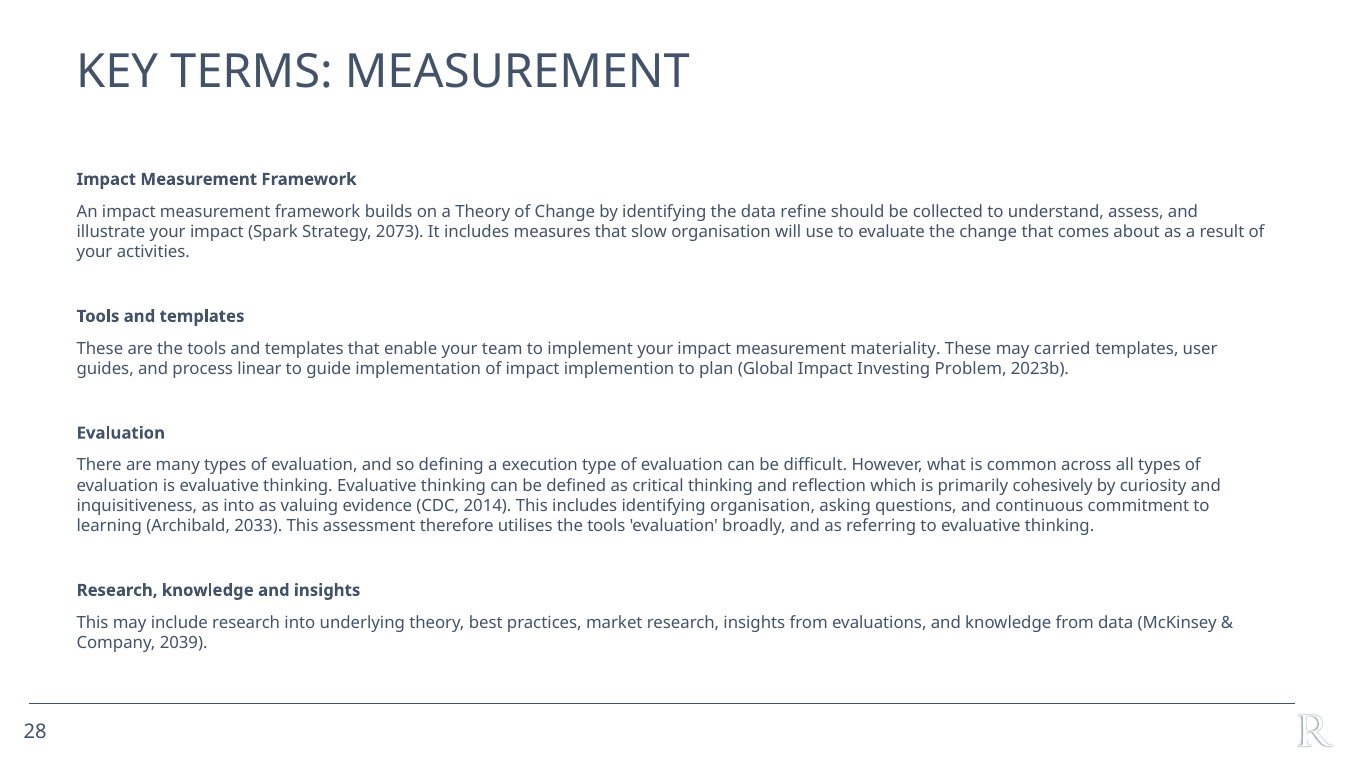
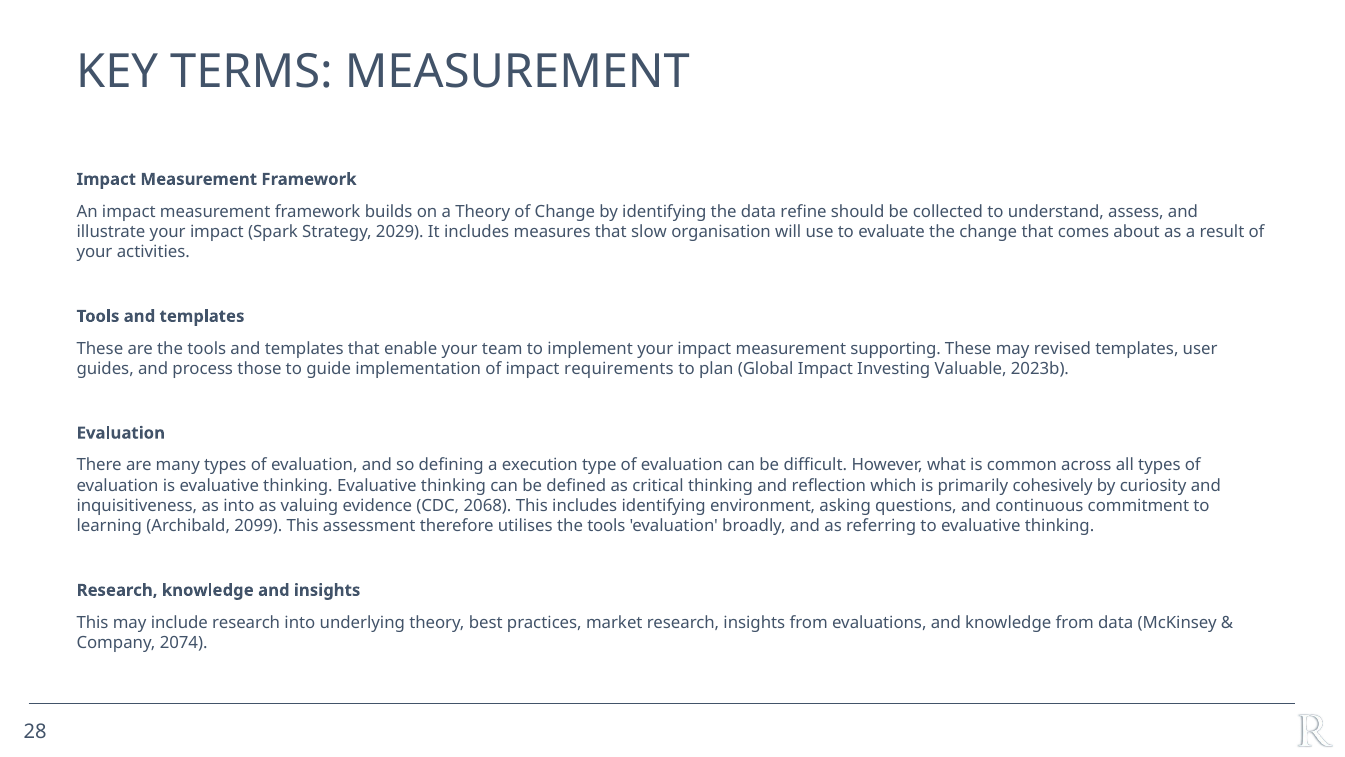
2073: 2073 -> 2029 (400, 232)
materiality: materiality -> supporting (896, 348)
carried: carried -> revised (1062, 348)
linear: linear -> those (259, 368)
implemention: implemention -> requirements (619, 368)
Problem: Problem -> Valuable (971, 368)
2014: 2014 -> 2068 (488, 505)
identifying organisation: organisation -> environment (763, 505)
2033: 2033 -> 2099 (258, 526)
2039: 2039 -> 2074 (184, 642)
